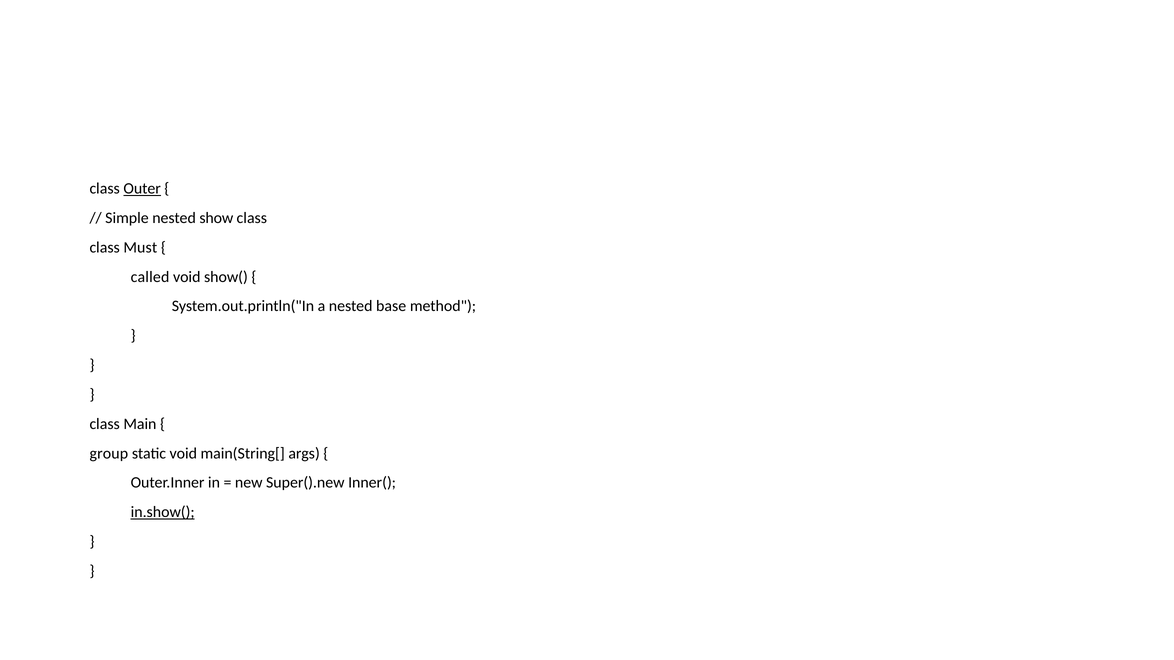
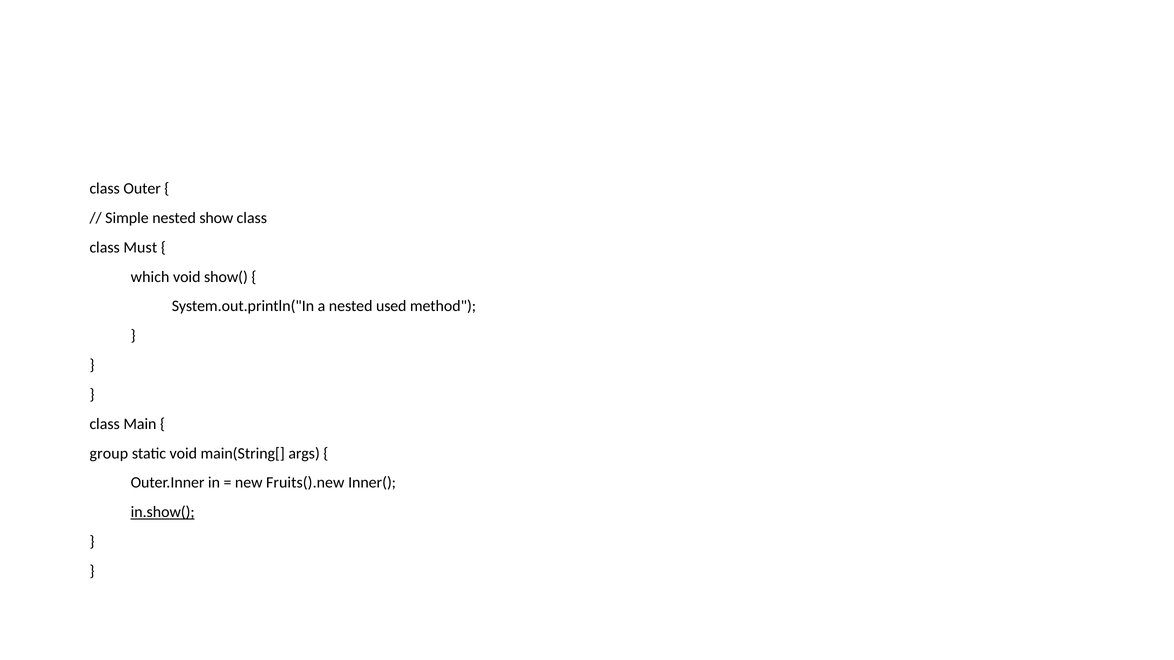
Outer underline: present -> none (142, 189)
called: called -> which (150, 277)
base: base -> used (391, 306)
Super().new: Super().new -> Fruits().new (305, 483)
